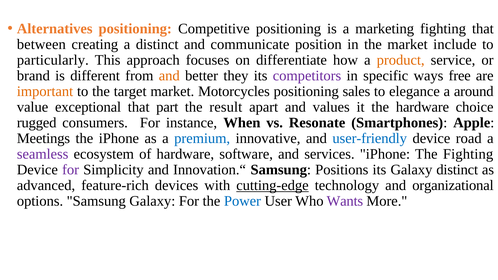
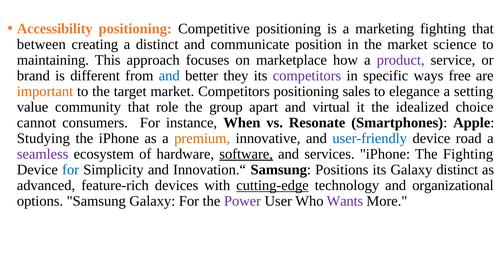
Alternatives: Alternatives -> Accessibility (55, 29)
include: include -> science (455, 44)
particularly: particularly -> maintaining (53, 60)
differentiate: differentiate -> marketplace (292, 60)
product colour: orange -> purple (401, 60)
and colour: orange -> blue (169, 76)
market Motorcycles: Motorcycles -> Competitors (234, 91)
around: around -> setting (474, 91)
exceptional: exceptional -> community (88, 107)
part: part -> role (167, 107)
result: result -> group (226, 107)
values: values -> virtual (331, 107)
the hardware: hardware -> idealized (422, 107)
rugged: rugged -> cannot (37, 123)
Meetings: Meetings -> Studying (43, 138)
premium colour: blue -> orange (202, 138)
software underline: none -> present (246, 154)
for colour: purple -> blue (71, 170)
Power colour: blue -> purple (242, 201)
